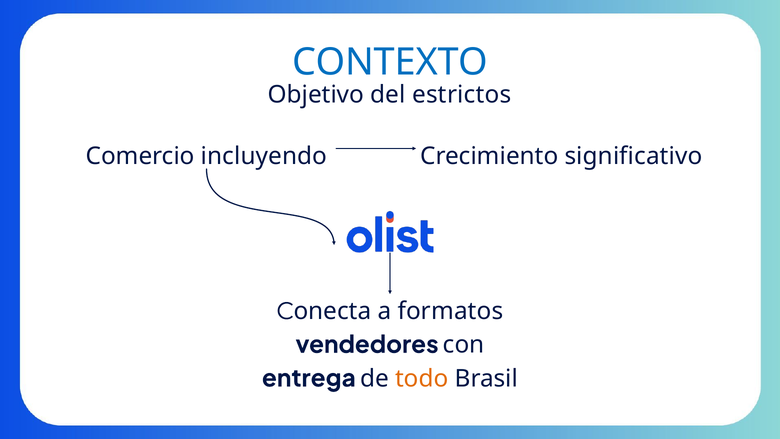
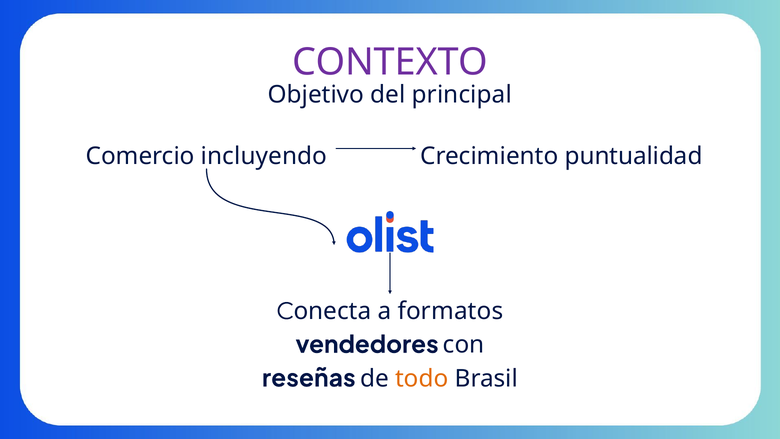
CONTEXTO colour: blue -> purple (390, 62)
estrictos: estrictos -> principal (462, 95)
significativo: significativo -> puntualidad (634, 156)
entrega: entrega -> reseñas (309, 378)
